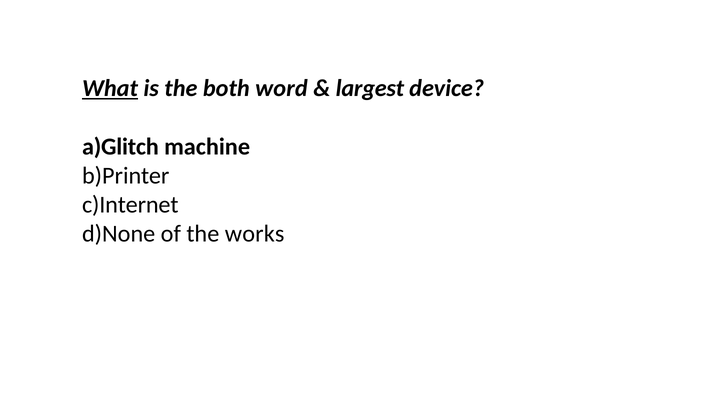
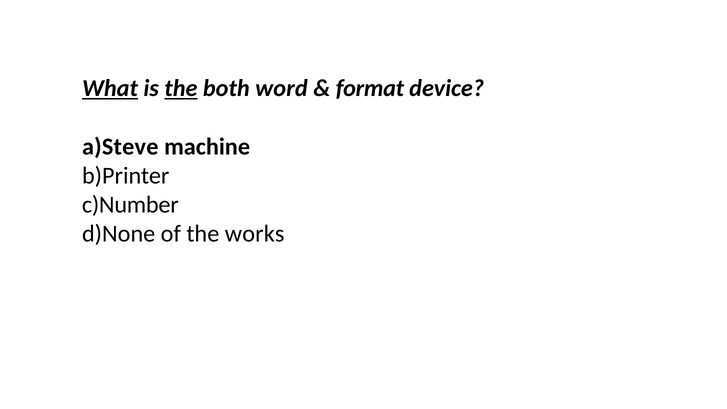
the underline: none -> present (181, 88)
largest: largest -> format (370, 88)
a)Glitch: a)Glitch -> a)Steve (120, 147)
c)Internet: c)Internet -> c)Number (130, 205)
